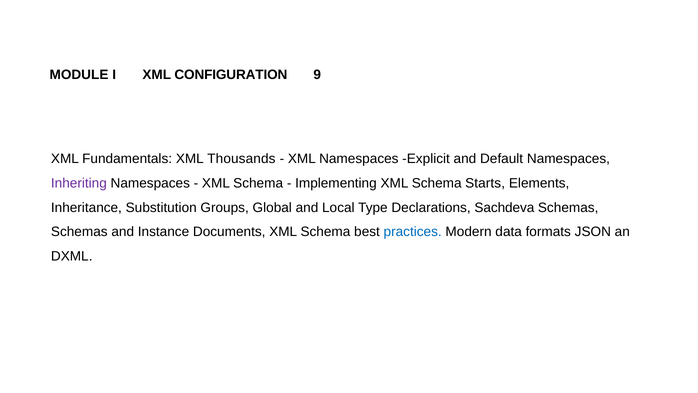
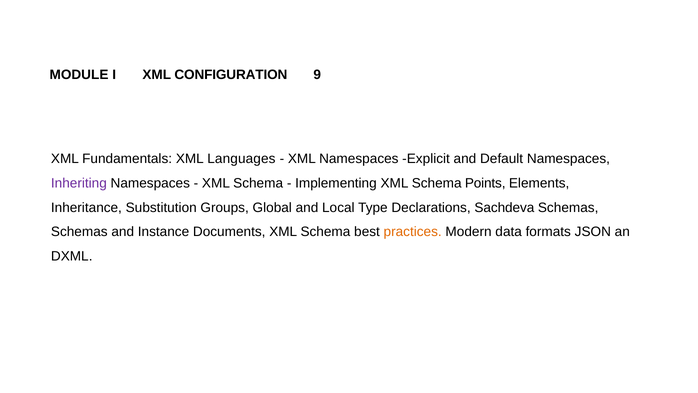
Thousands: Thousands -> Languages (241, 158)
Starts: Starts -> Points (485, 183)
practices colour: blue -> orange (413, 232)
